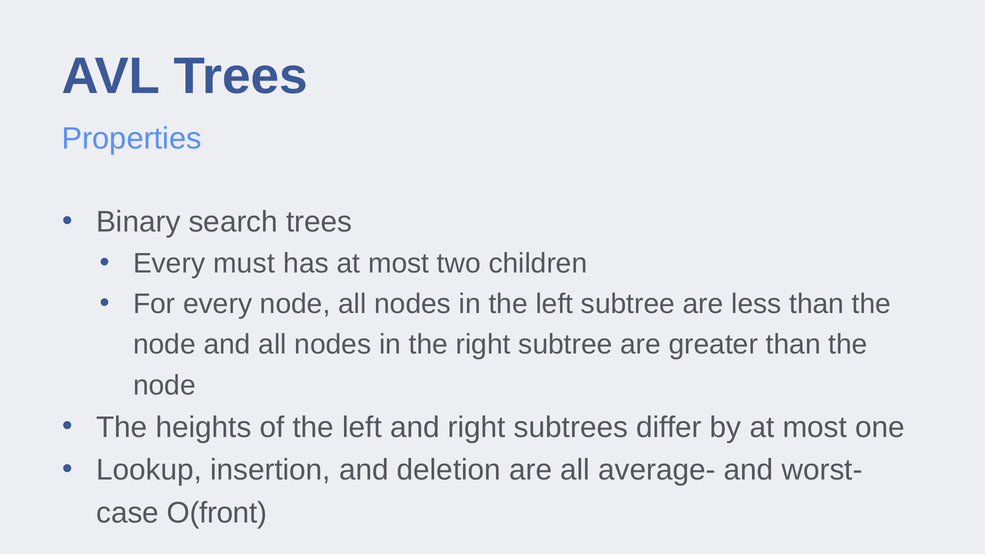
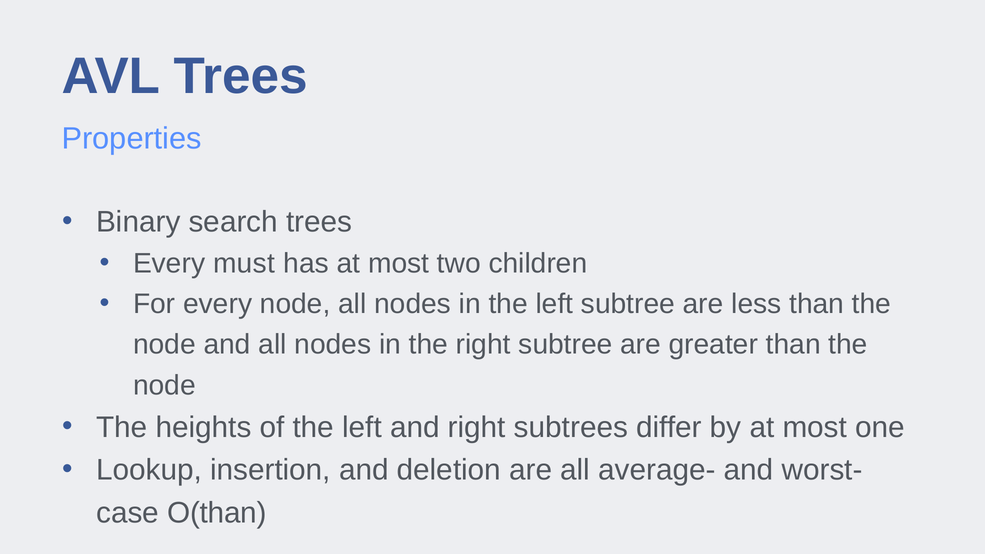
O(front: O(front -> O(than (217, 513)
